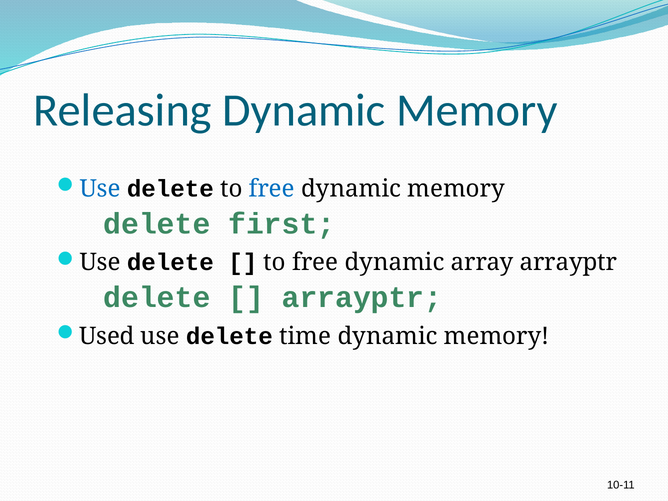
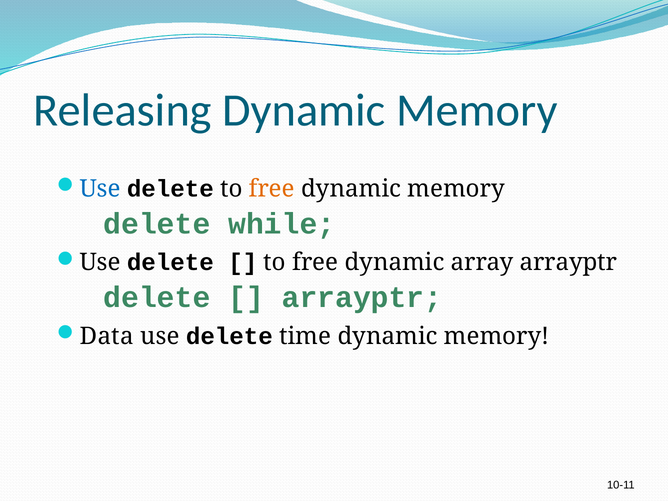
free colour: blue -> orange (272, 189)
first: first -> while (282, 224)
Used: Used -> Data (107, 336)
